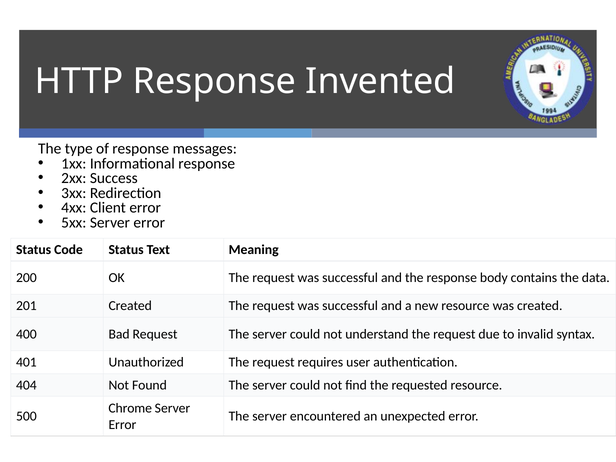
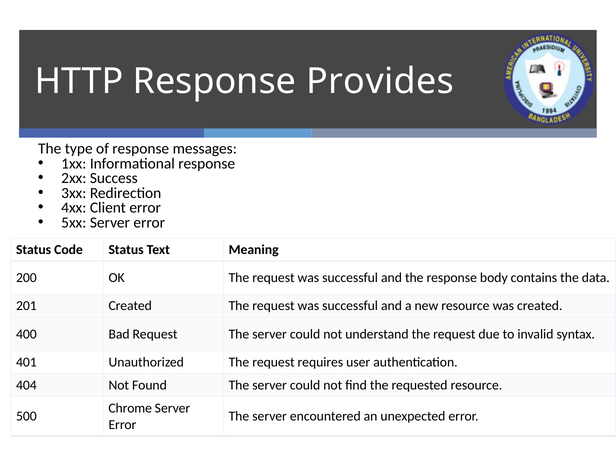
Invented: Invented -> Provides (380, 81)
